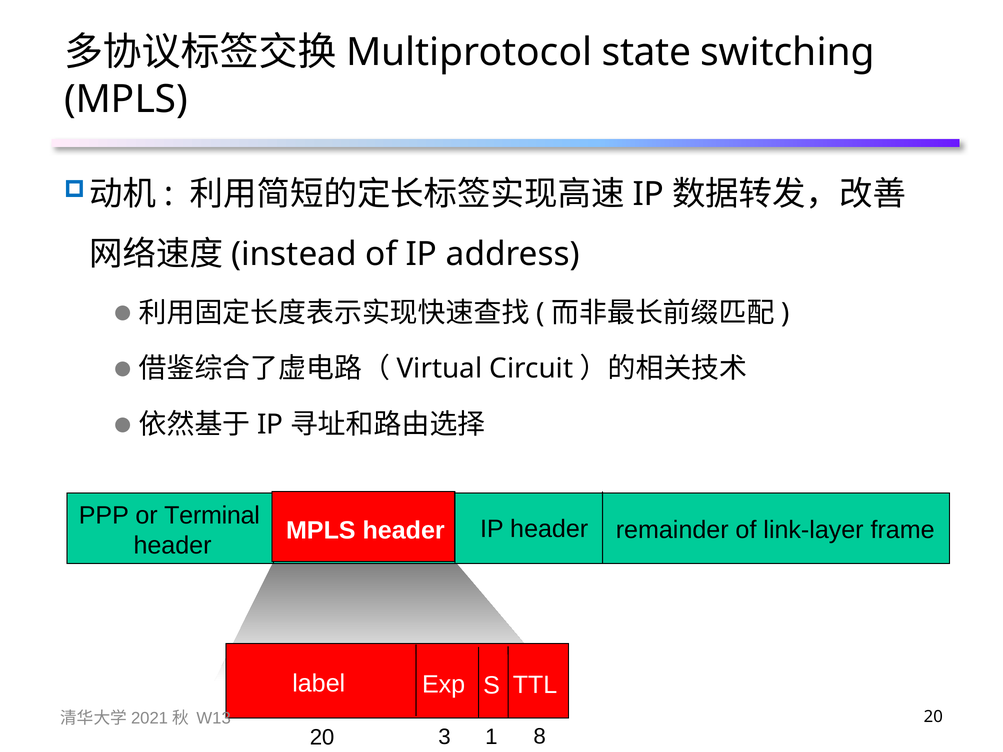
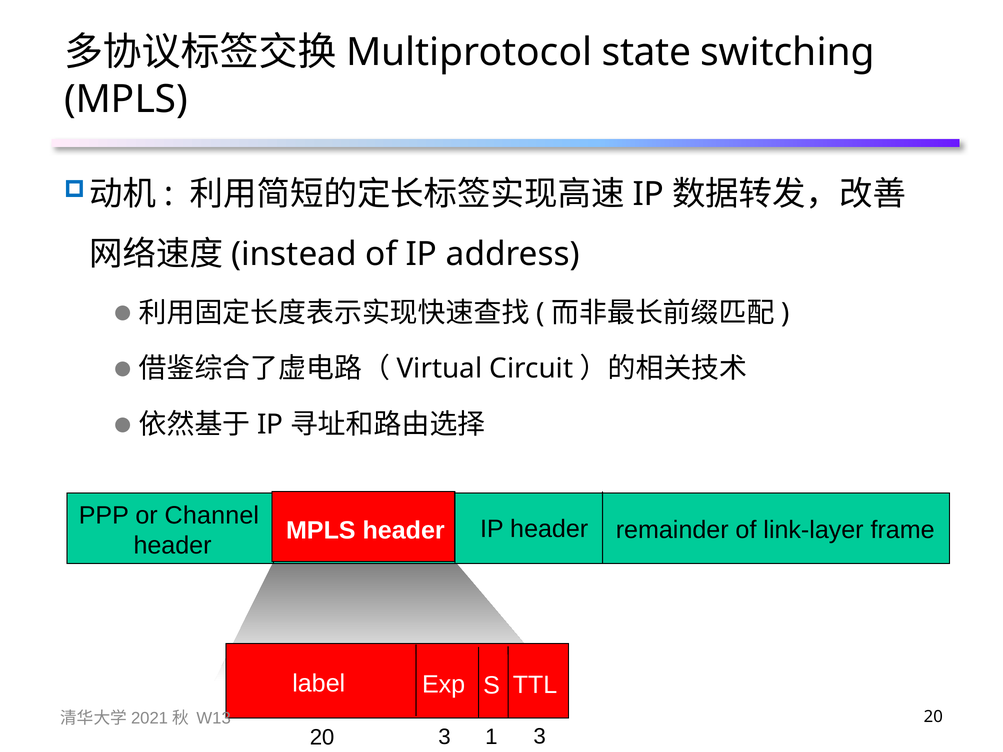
Terminal: Terminal -> Channel (212, 516)
1 8: 8 -> 3 (540, 736)
